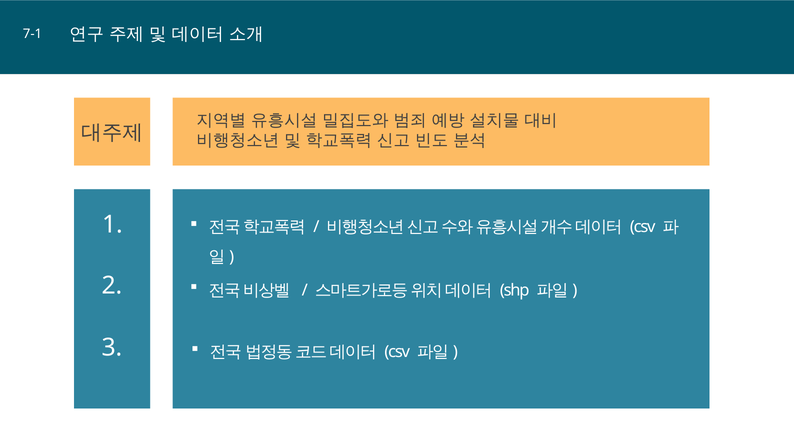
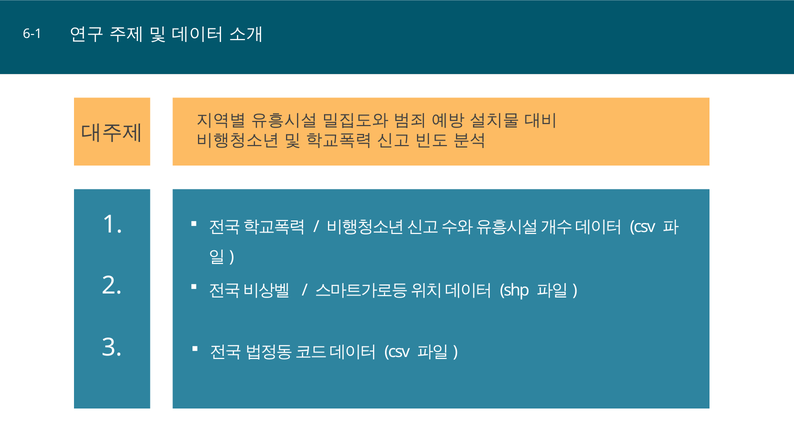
7-1: 7-1 -> 6-1 (33, 34)
